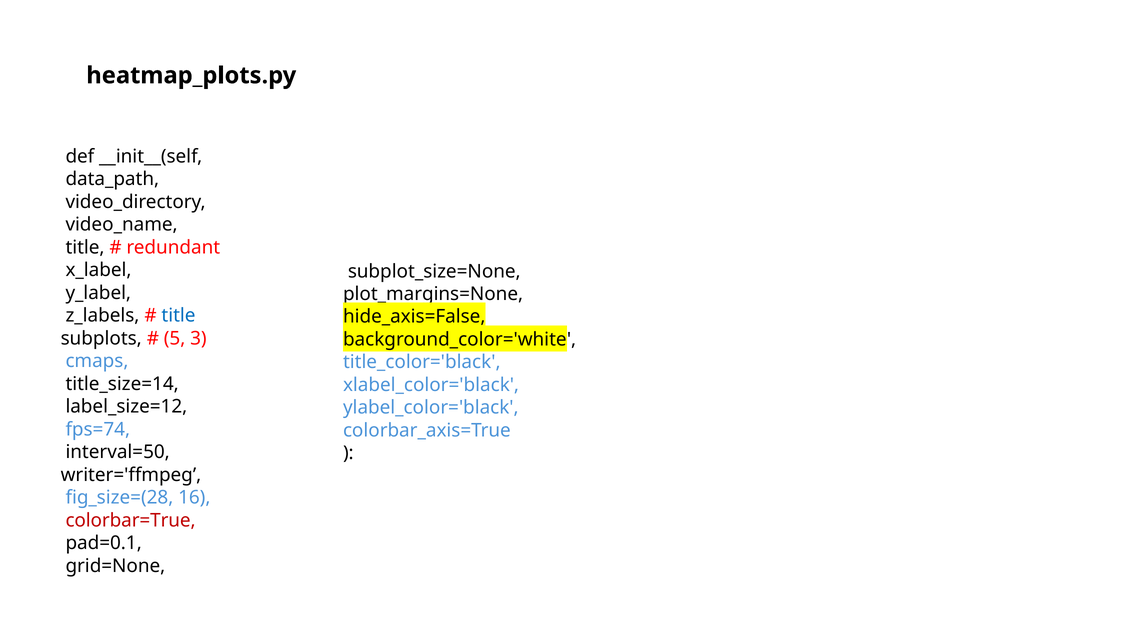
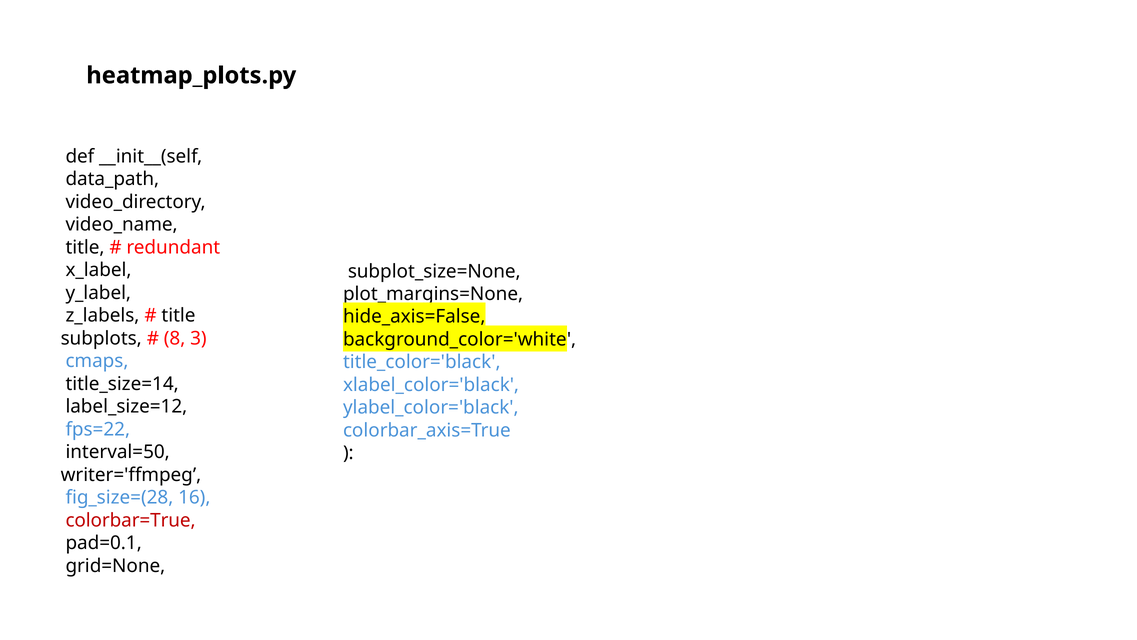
title colour: blue -> black (178, 315)
5: 5 -> 8 (175, 338)
fps=74: fps=74 -> fps=22 (98, 429)
